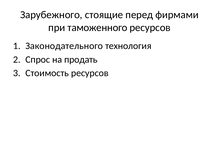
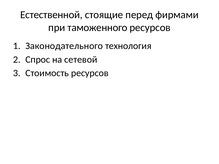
Зарубежного: Зарубежного -> Естественной (51, 15)
продать: продать -> сетевой (81, 60)
